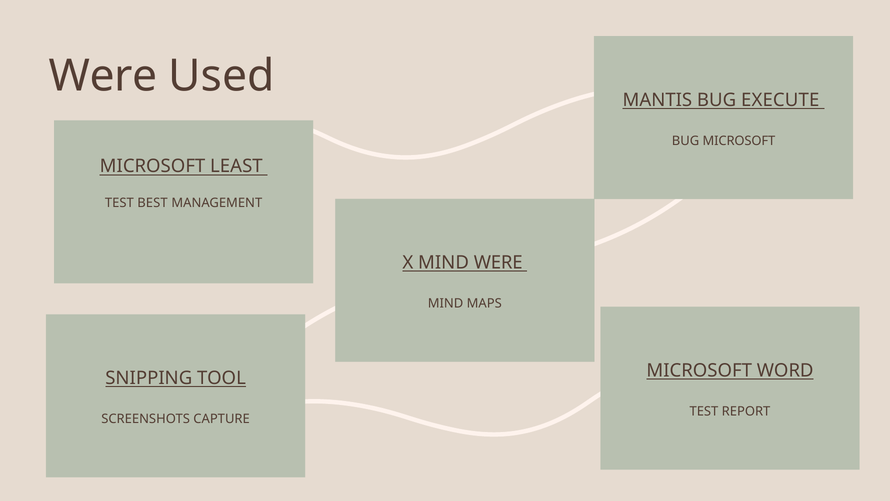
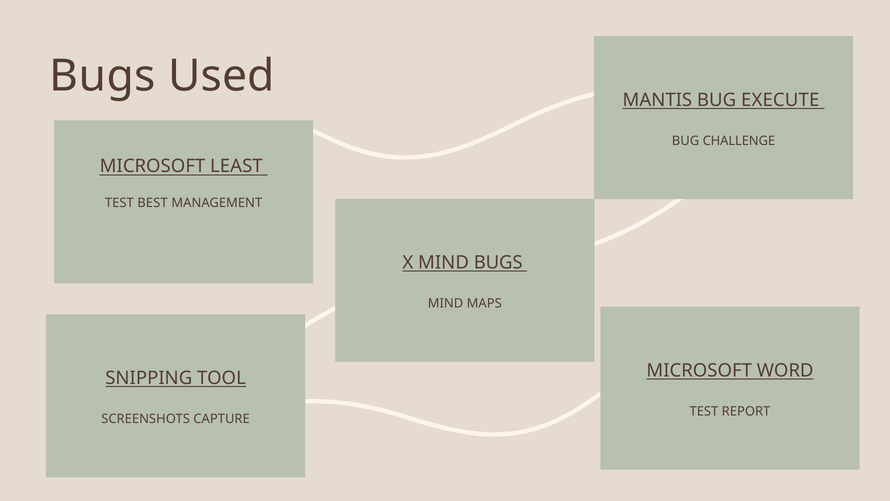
Were: Were -> Bugs (103, 76)
BUG MICROSOFT: MICROSOFT -> CHALLENGE (739, 141)
MIND WERE: WERE -> BUGS (498, 263)
